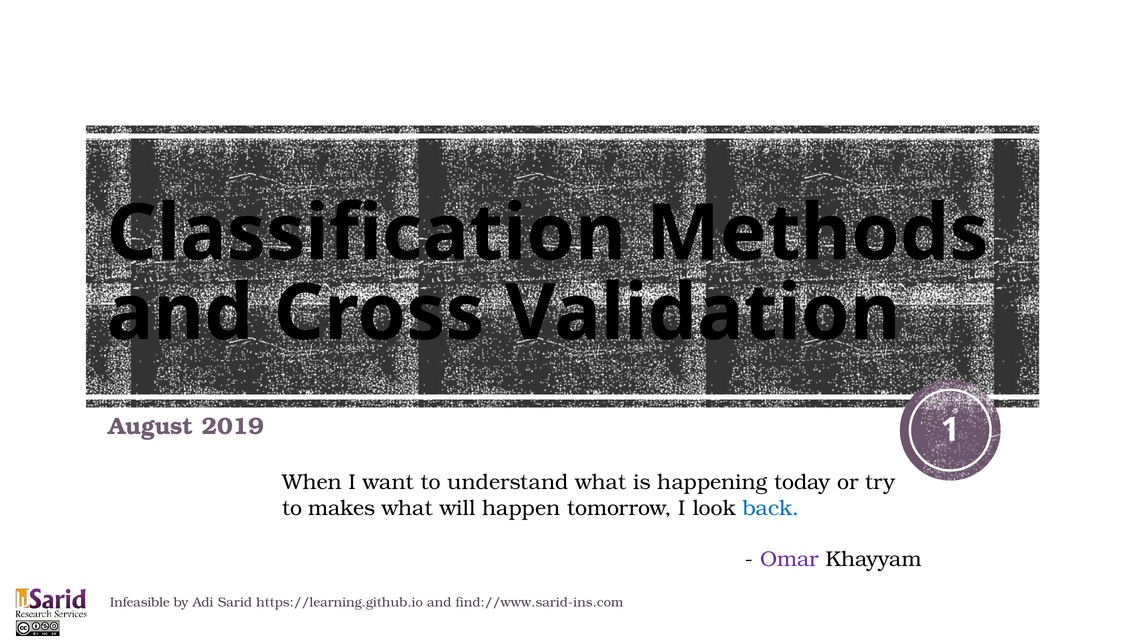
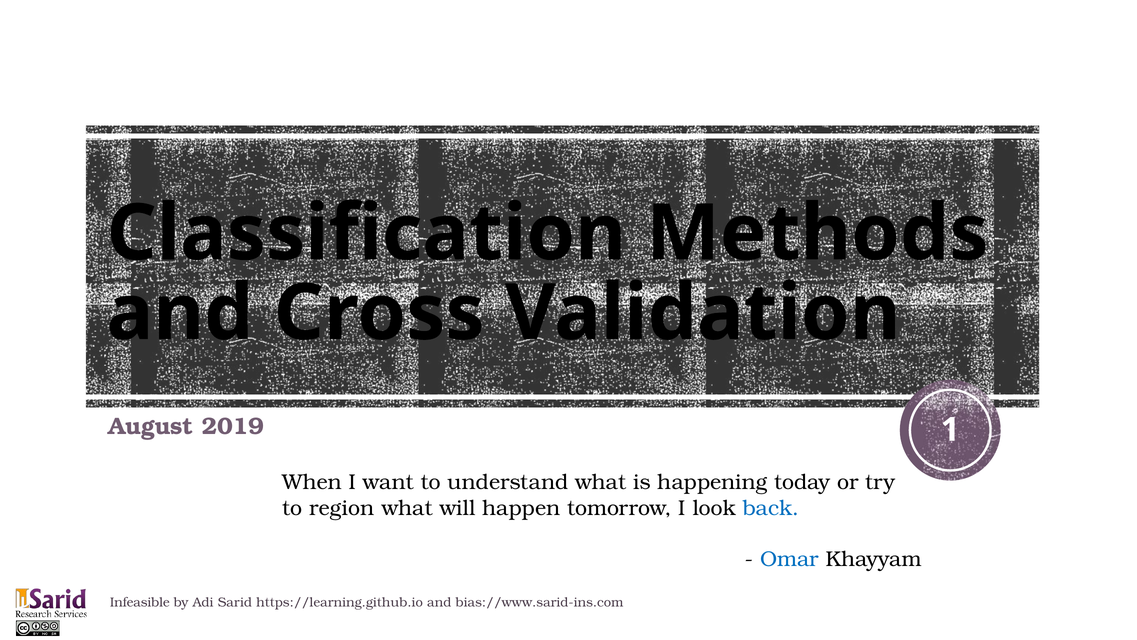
makes: makes -> region (342, 508)
Omar colour: purple -> blue (789, 559)
find://www.sarid-ins.com: find://www.sarid-ins.com -> bias://www.sarid-ins.com (539, 602)
